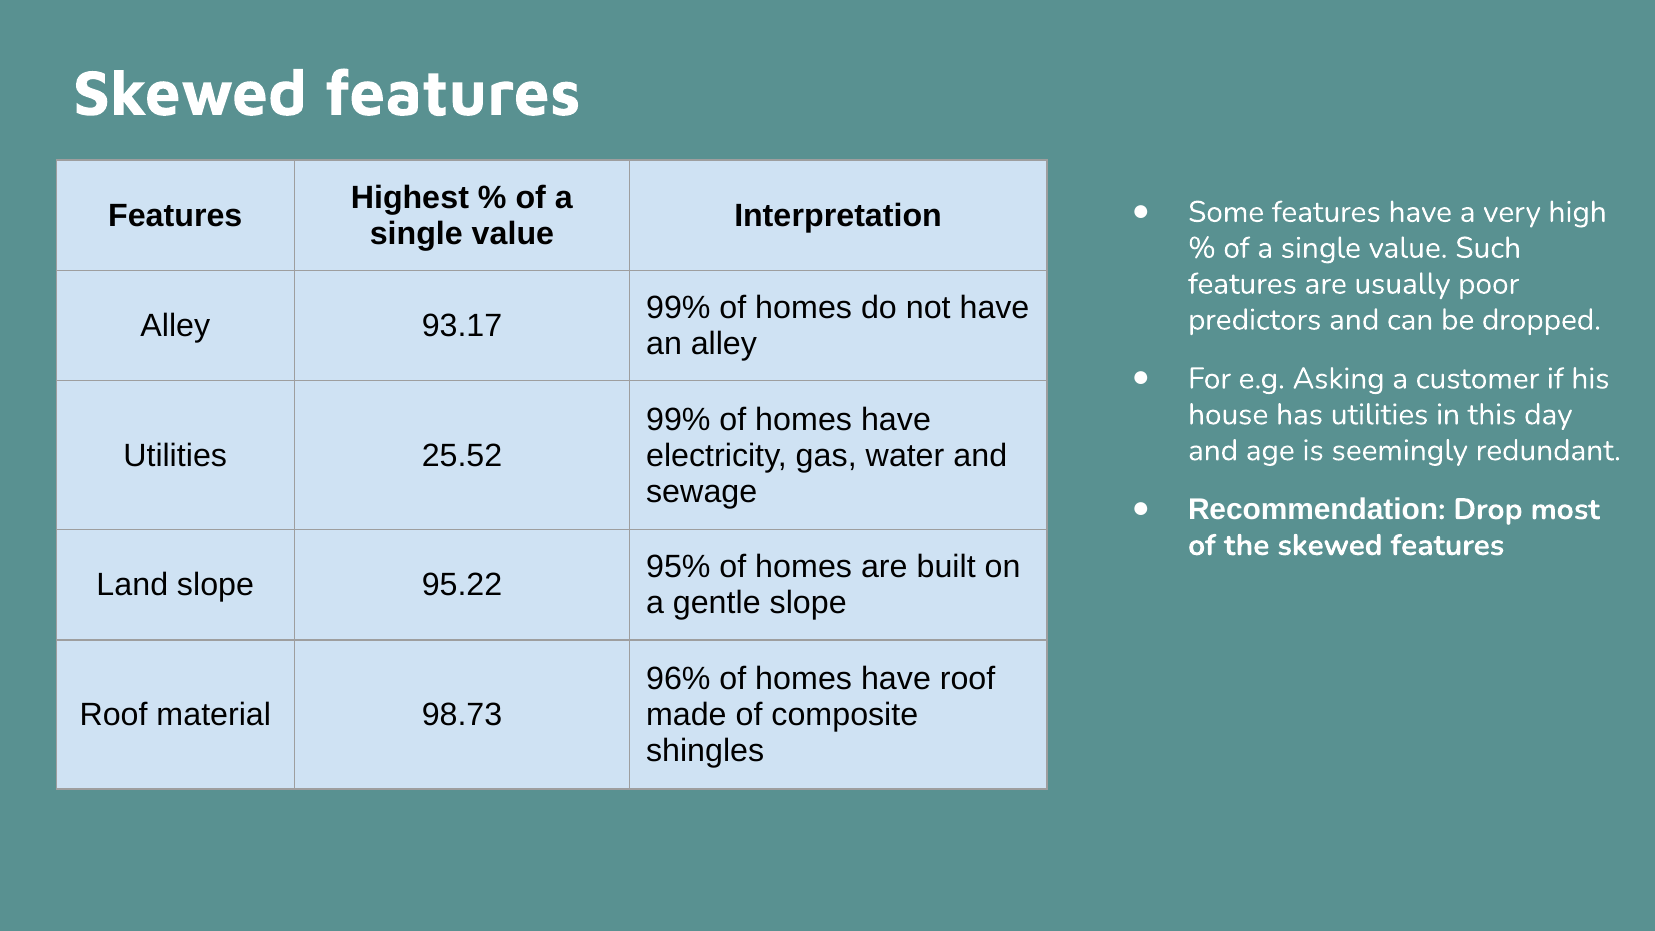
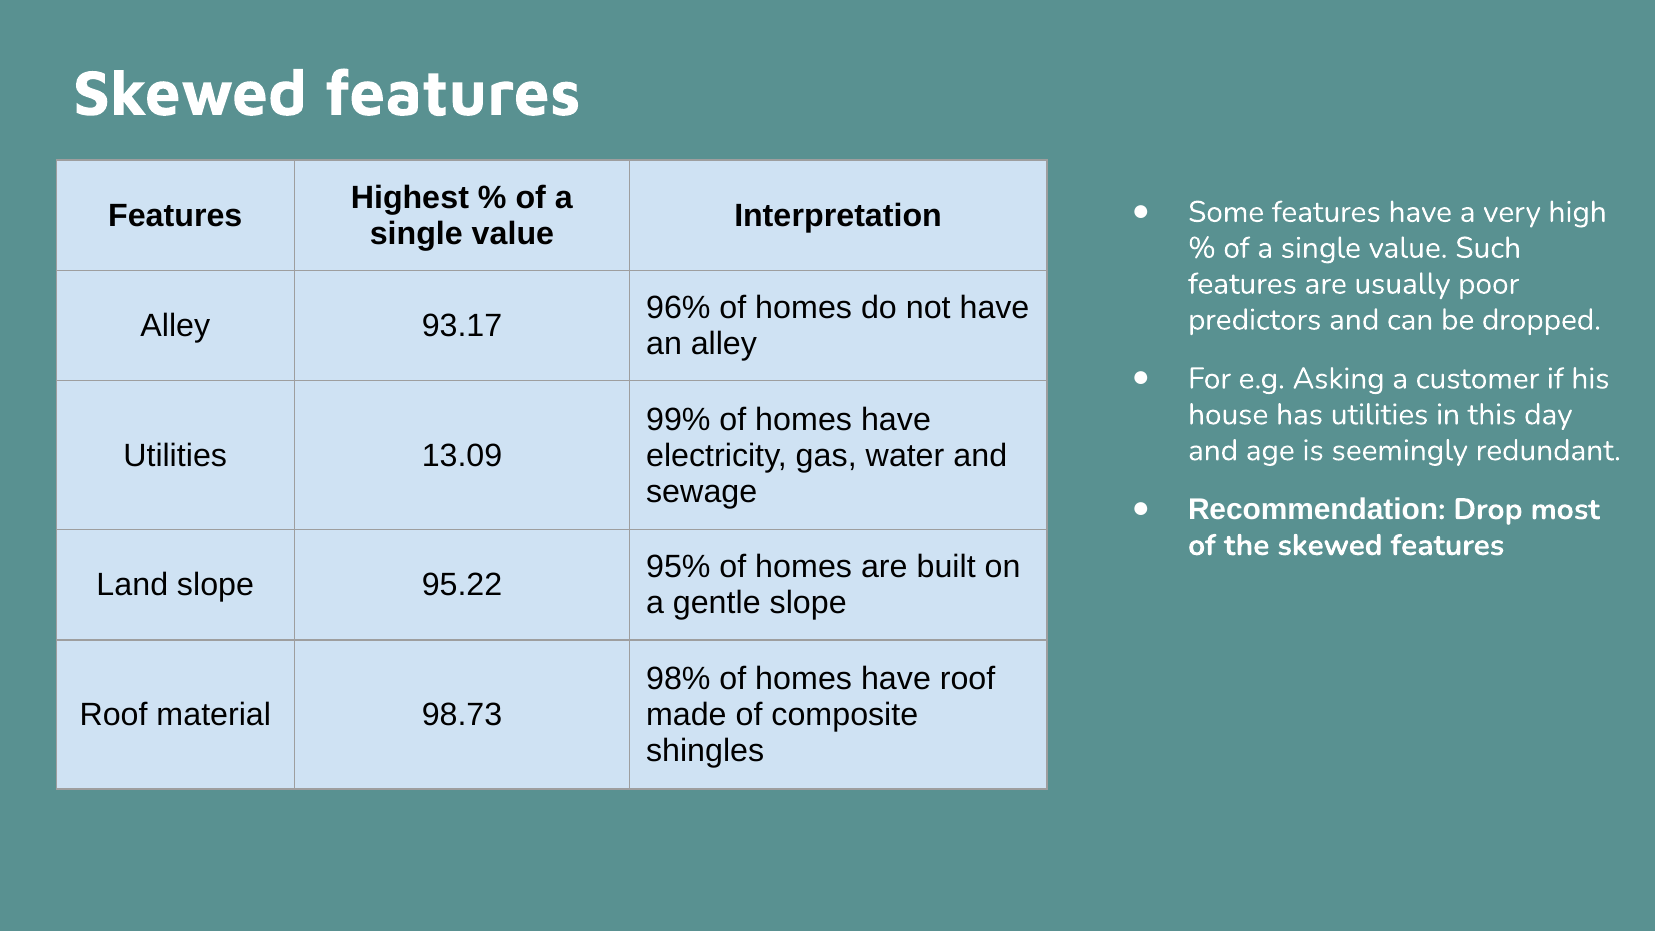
99%: 99% -> 96% (678, 308)
25.52: 25.52 -> 13.09 (462, 456)
96%: 96% -> 98% (678, 679)
